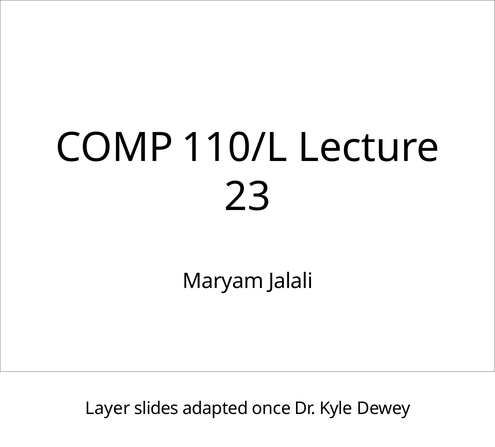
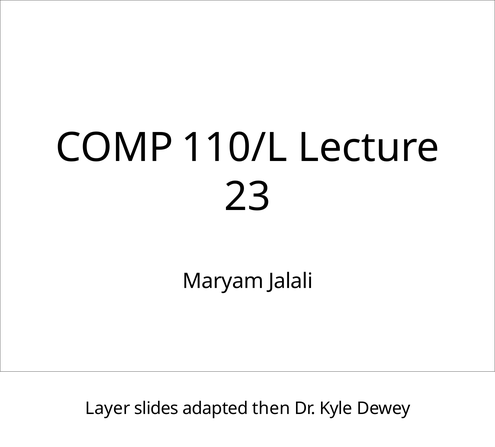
once: once -> then (271, 408)
